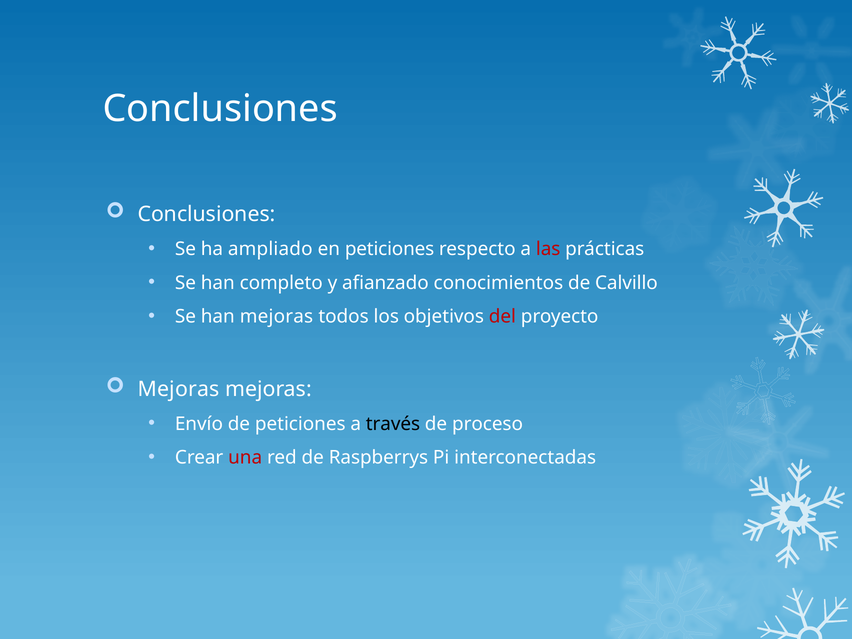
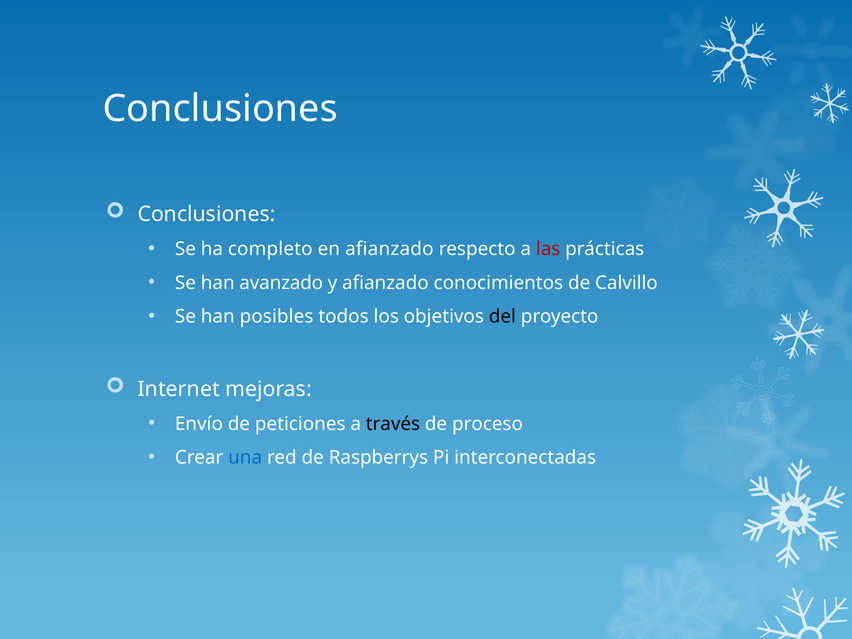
ampliado: ampliado -> completo (270, 249)
en peticiones: peticiones -> afianzado (389, 249)
completo: completo -> avanzado (281, 283)
han mejoras: mejoras -> posibles (277, 316)
del colour: red -> black (502, 316)
Mejoras: Mejoras -> Internet (179, 389)
una colour: red -> blue (245, 457)
